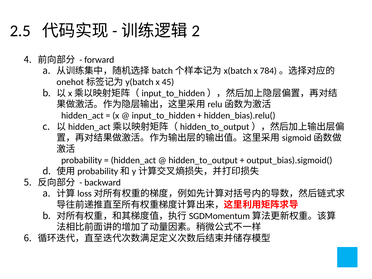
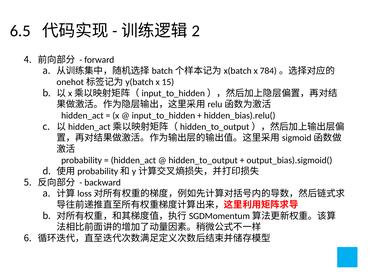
2.5: 2.5 -> 6.5 (20, 31)
45: 45 -> 15 (168, 82)
